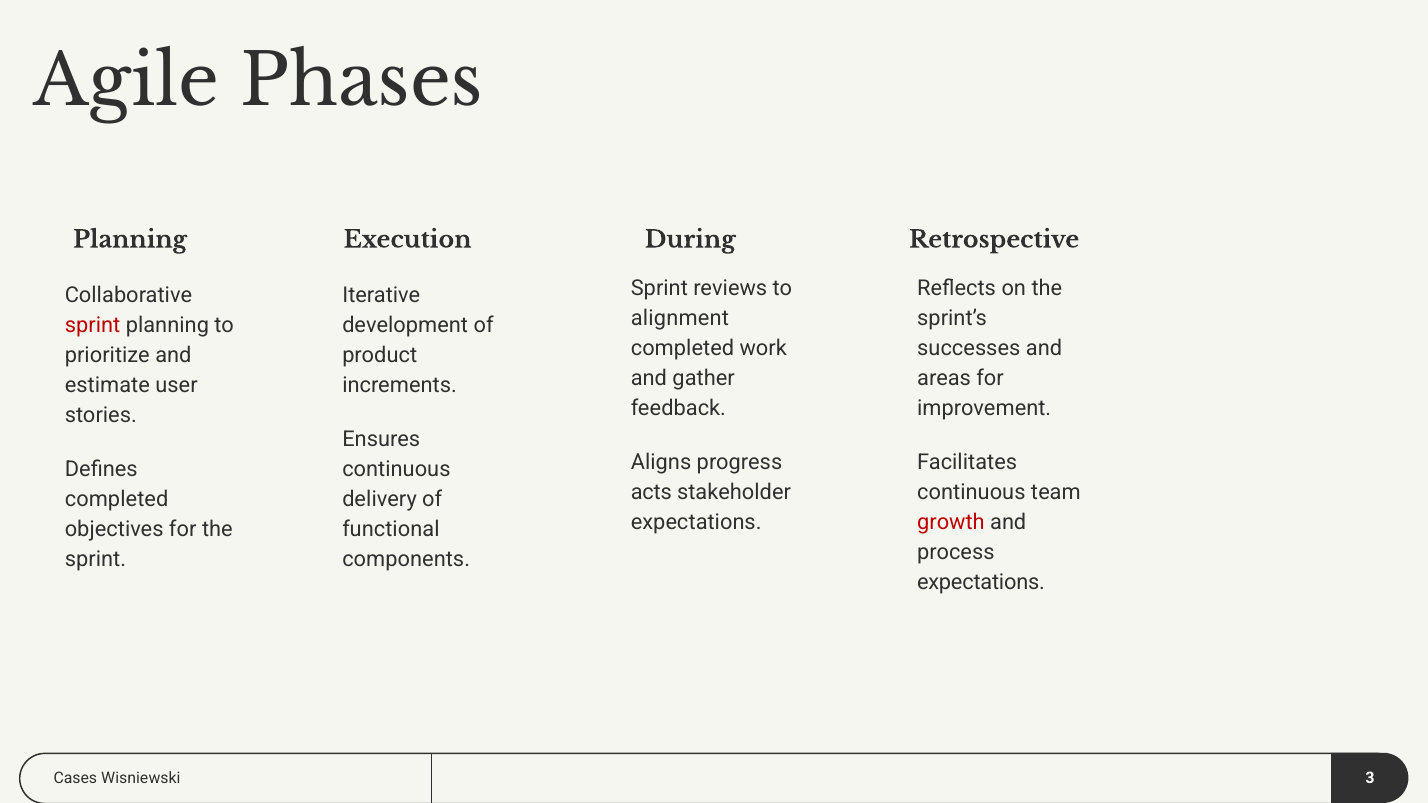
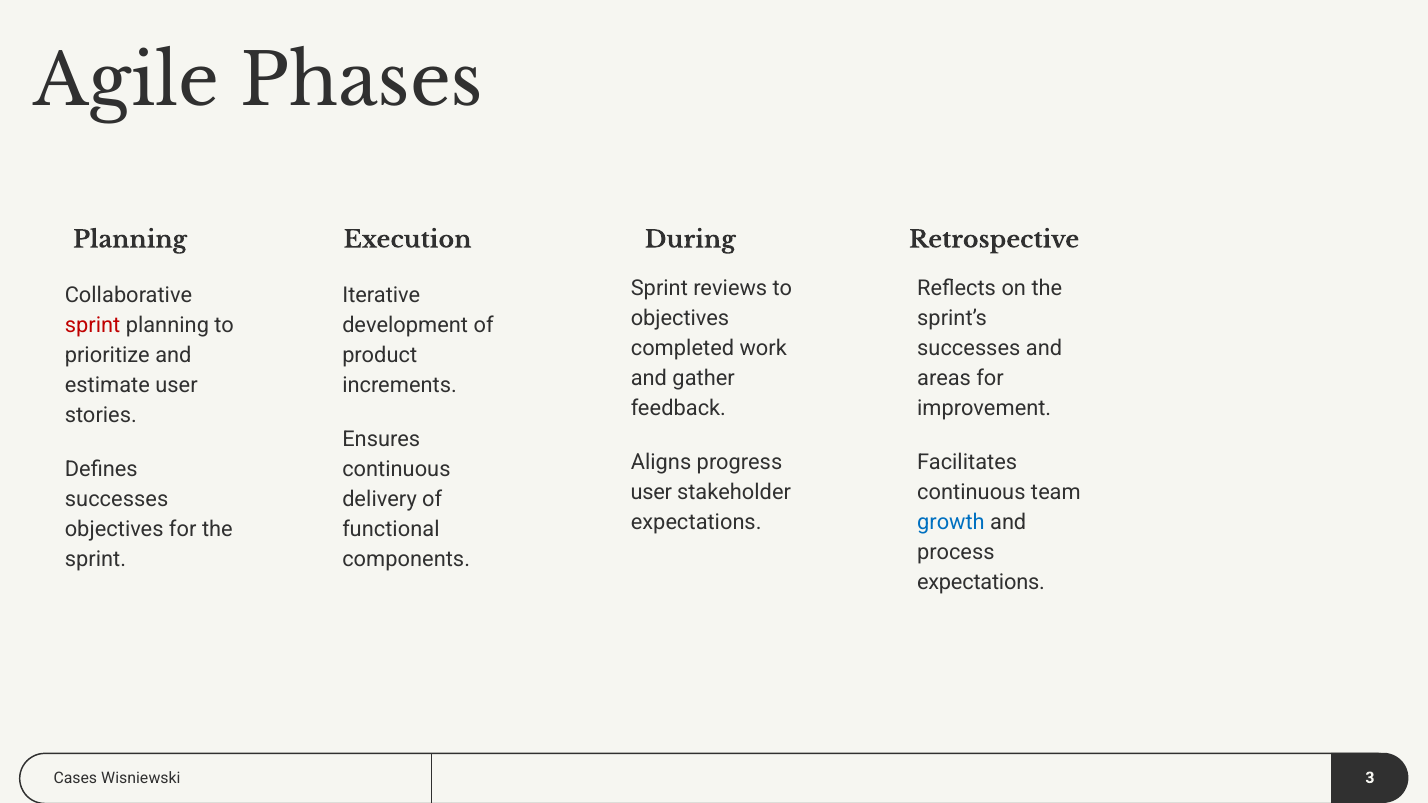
alignment: alignment -> objectives (680, 319)
acts: acts -> user (651, 493)
completed: completed -> successes (117, 500)
growth colour: red -> blue (951, 522)
